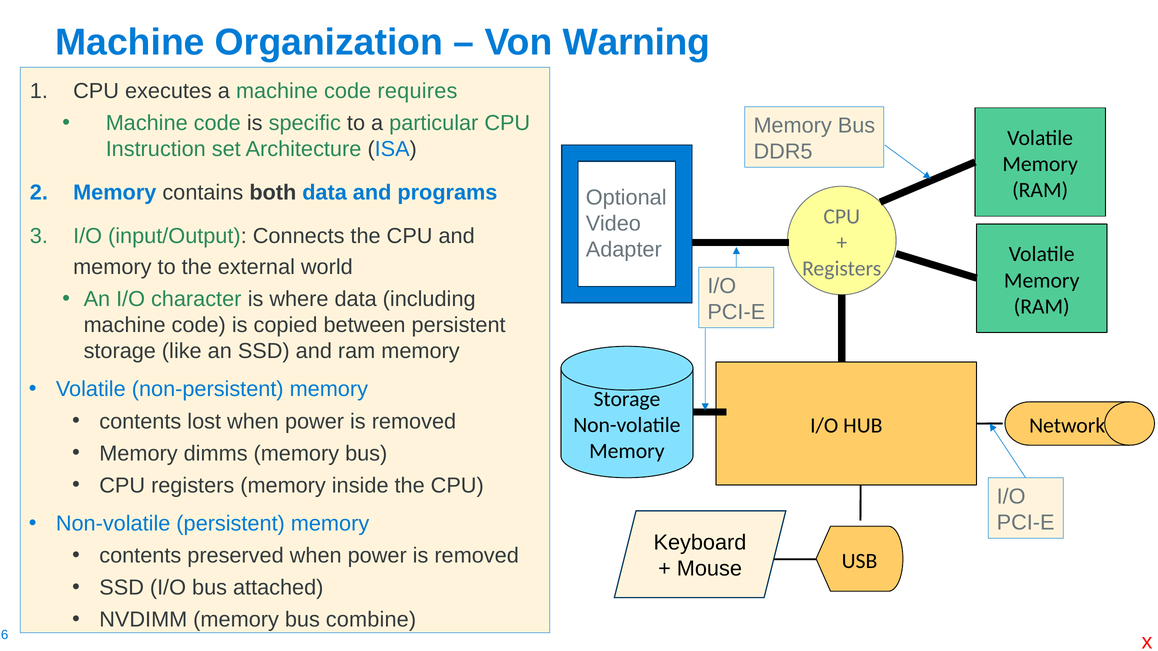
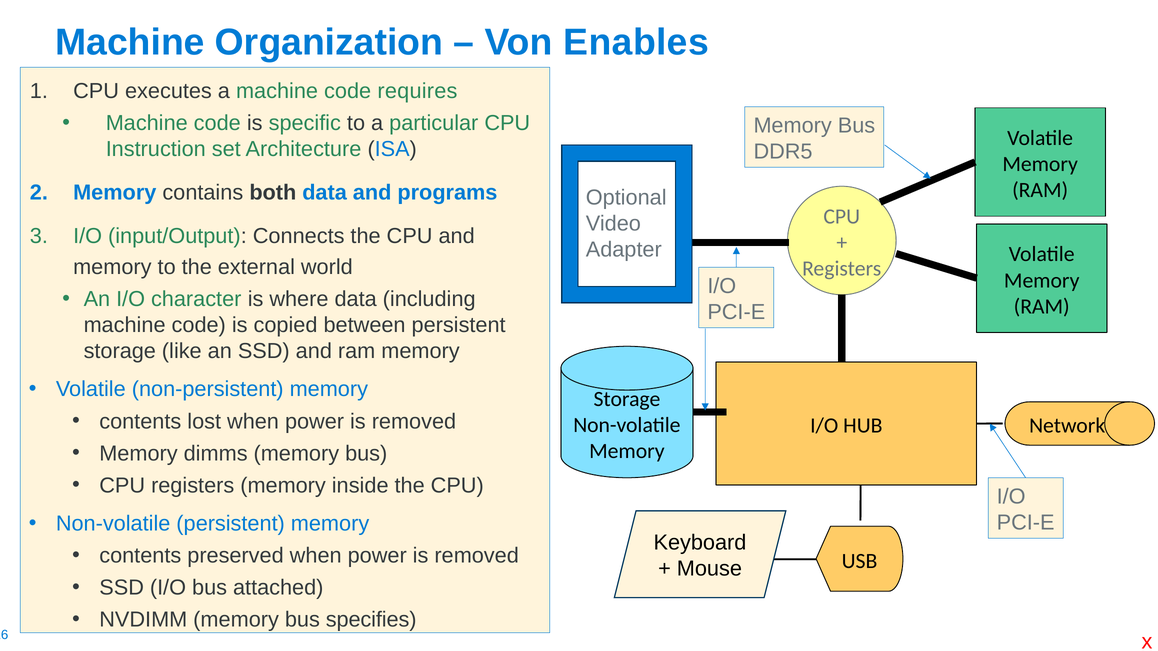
Warning: Warning -> Enables (636, 42)
combine: combine -> specifies (371, 620)
